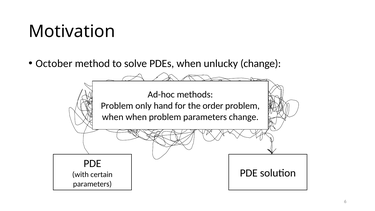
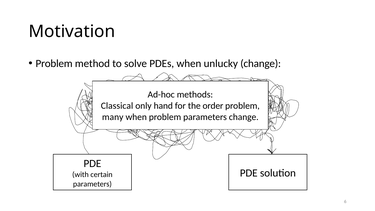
October: October -> Problem (54, 63)
Problem: Problem -> Classical (117, 106)
when: when -> many (113, 117)
